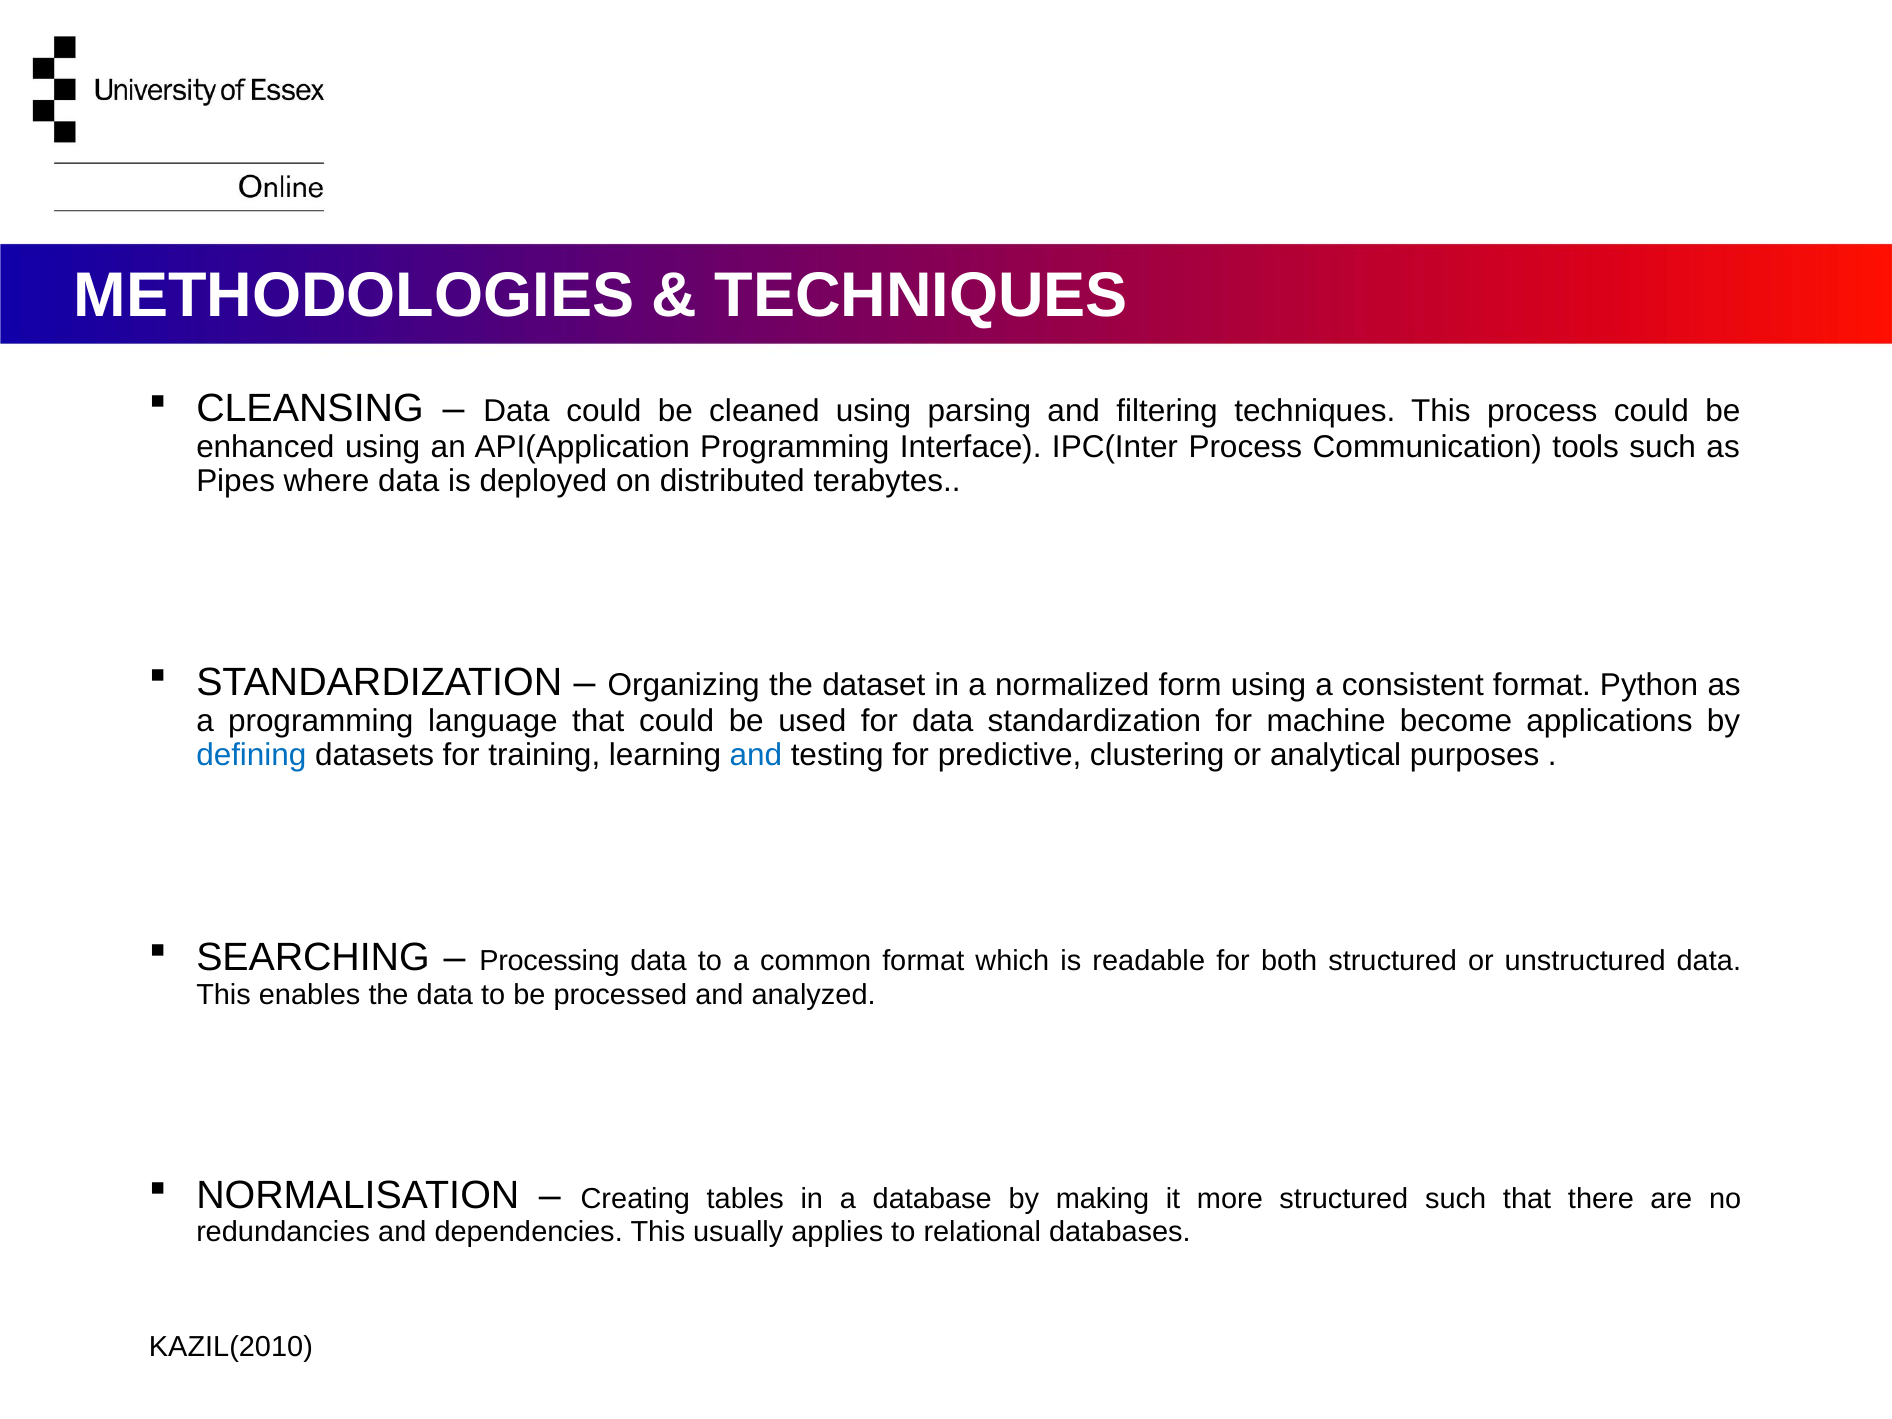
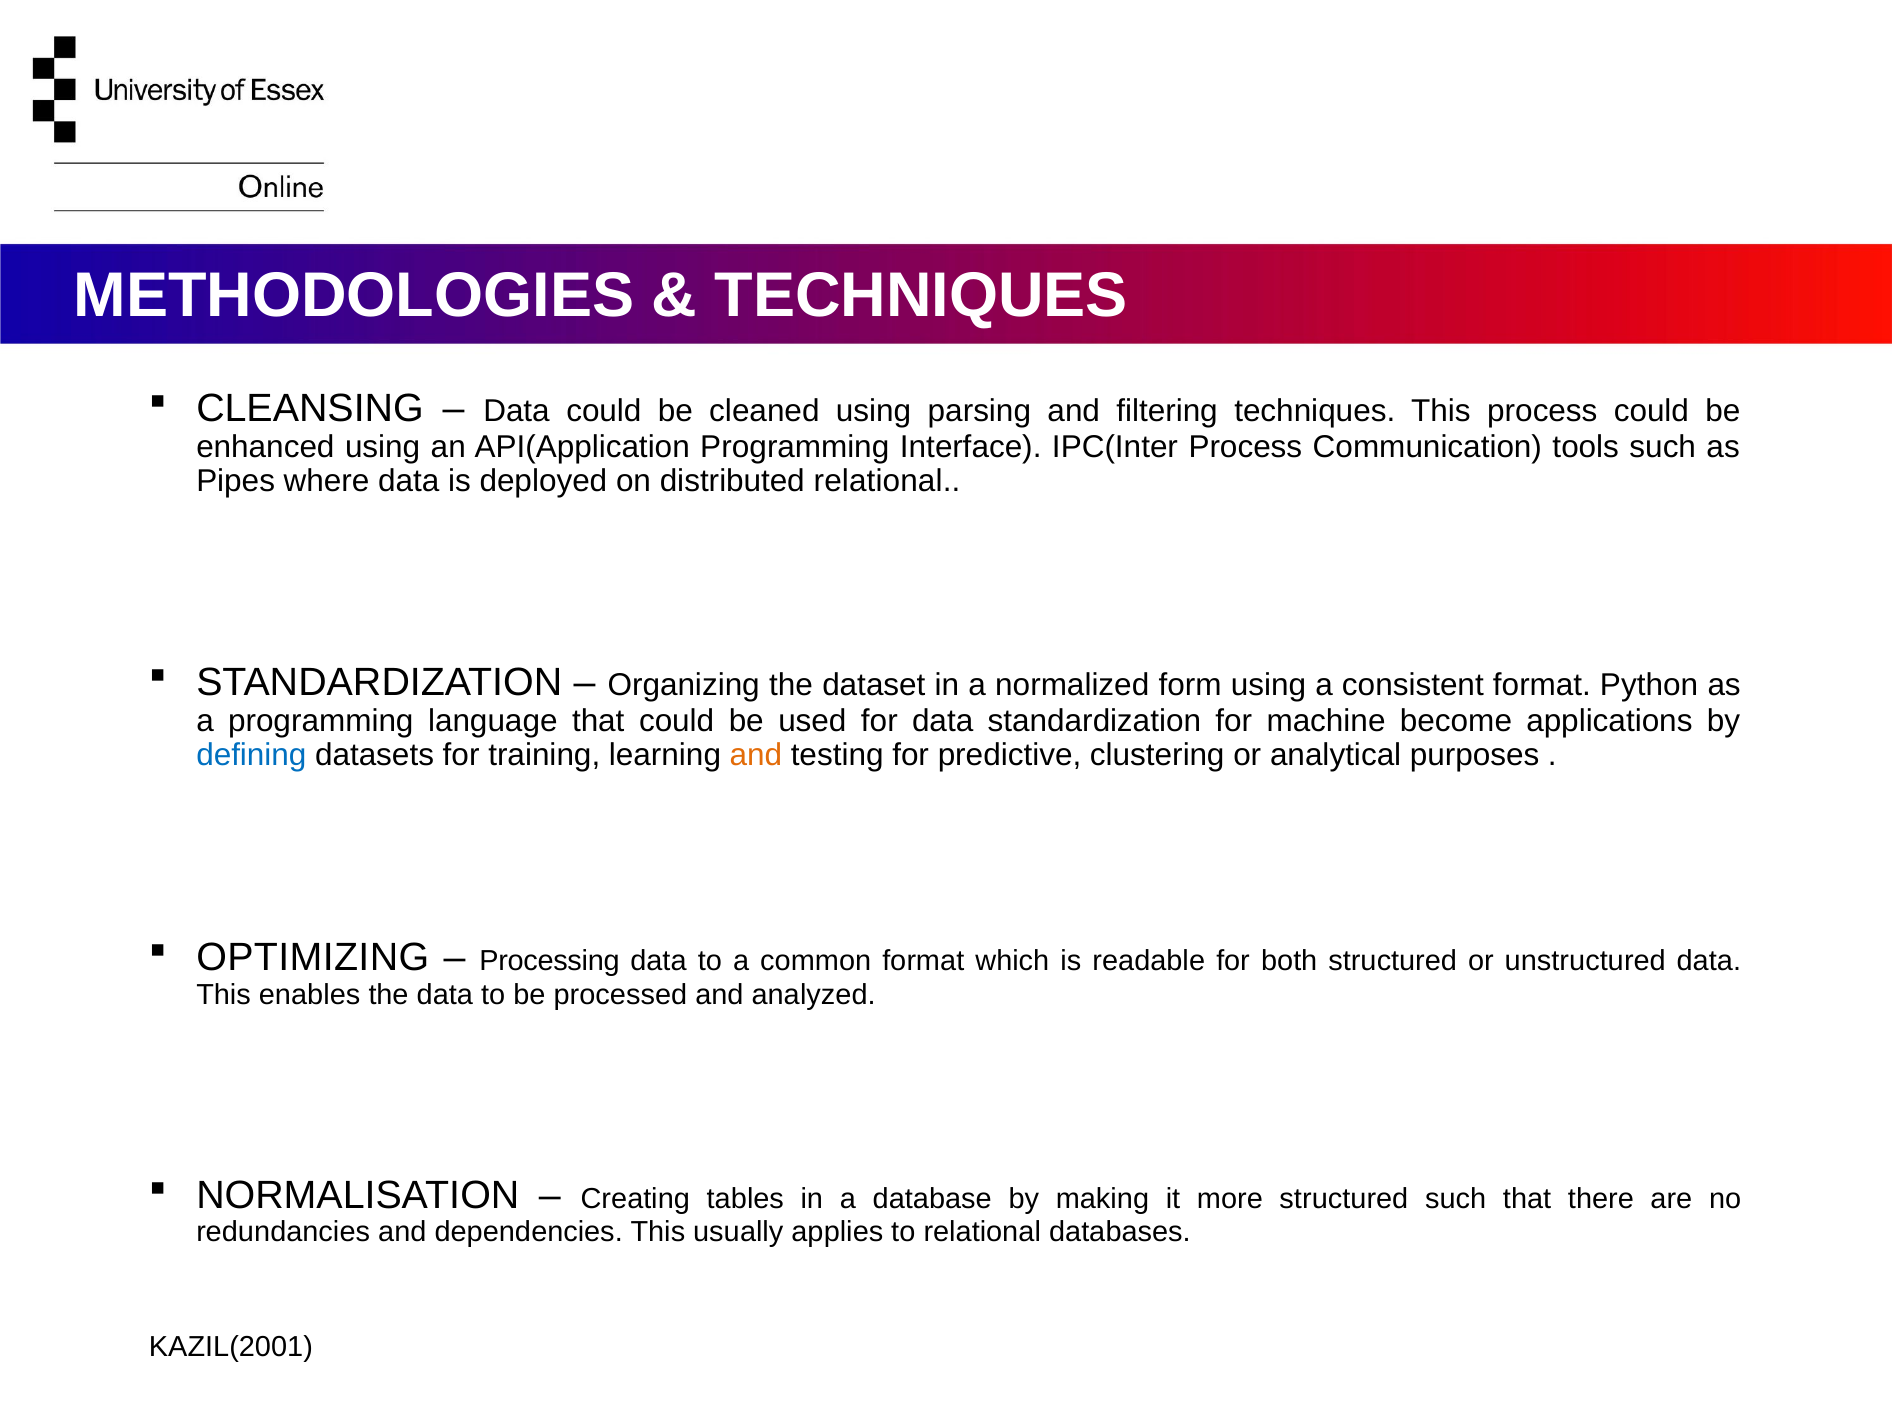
distributed terabytes: terabytes -> relational (887, 481)
and colour: blue -> orange (756, 755)
SEARCHING: SEARCHING -> OPTIMIZING (313, 958)
KAZIL(2010: KAZIL(2010 -> KAZIL(2001 (231, 1347)
